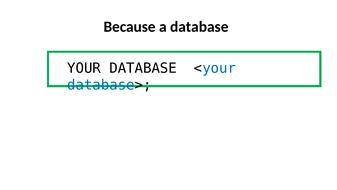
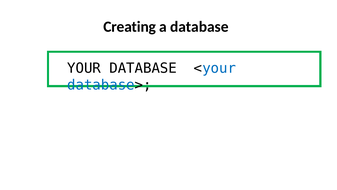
Because: Because -> Creating (130, 27)
